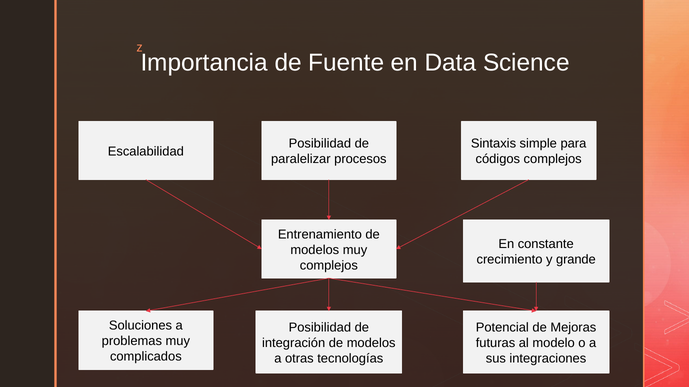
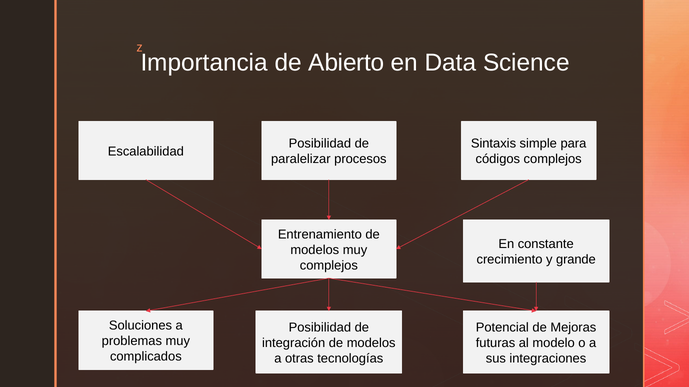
Fuente: Fuente -> Abierto (346, 63)
